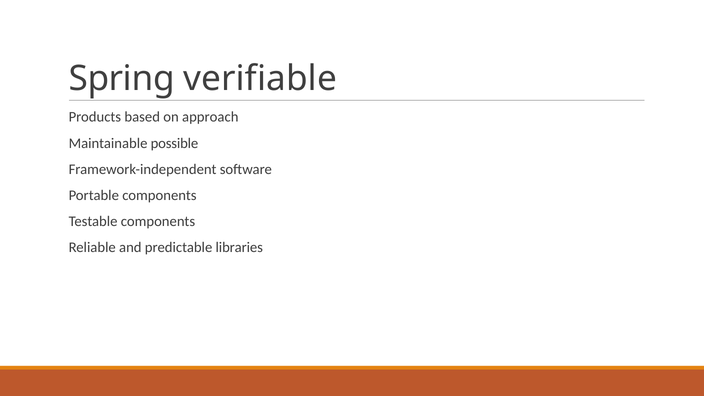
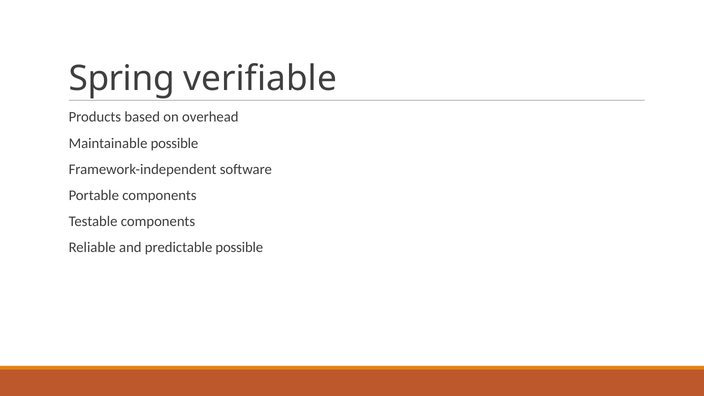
approach: approach -> overhead (210, 117)
predictable libraries: libraries -> possible (239, 248)
